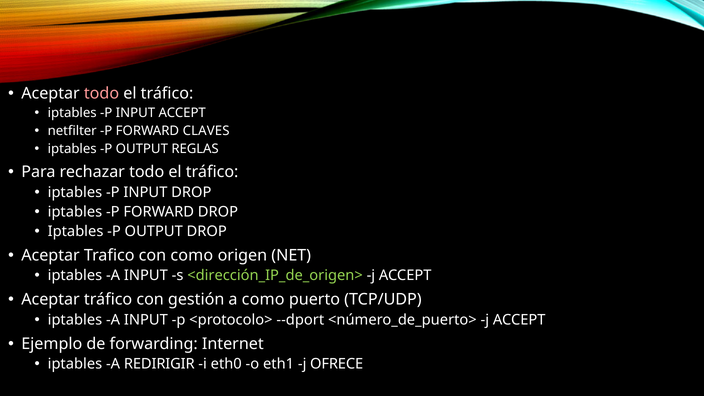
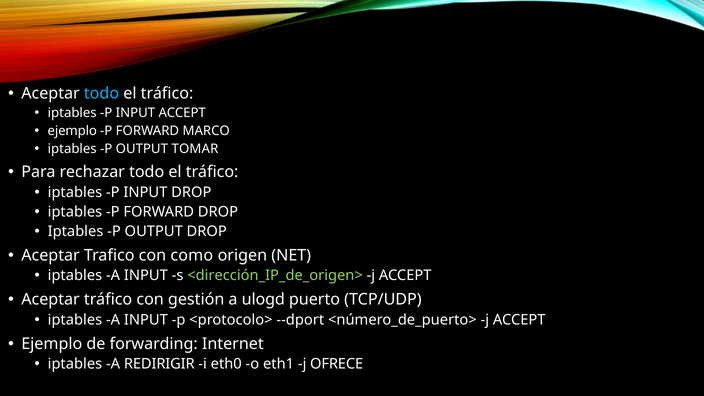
todo colour: pink -> light blue (102, 94)
netfilter: netfilter -> ejemplo (72, 131)
CLAVES: CLAVES -> MARCO (206, 131)
REGLAS: REGLAS -> TOMAR (195, 149)
a como: como -> ulogd (263, 300)
